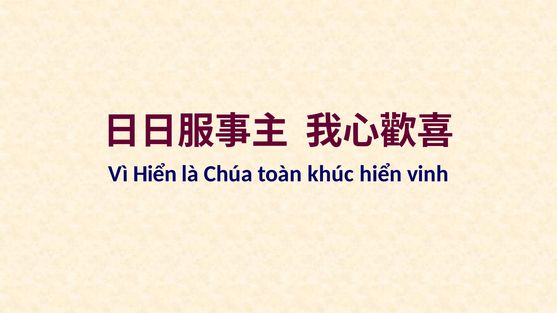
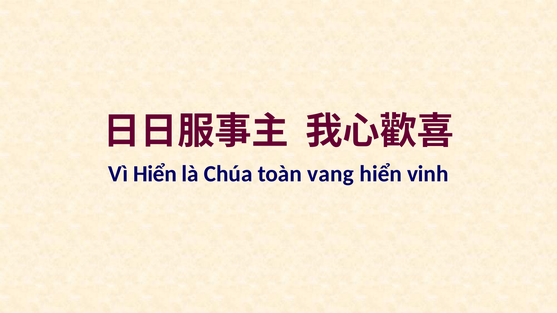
khúc: khúc -> vang (331, 174)
